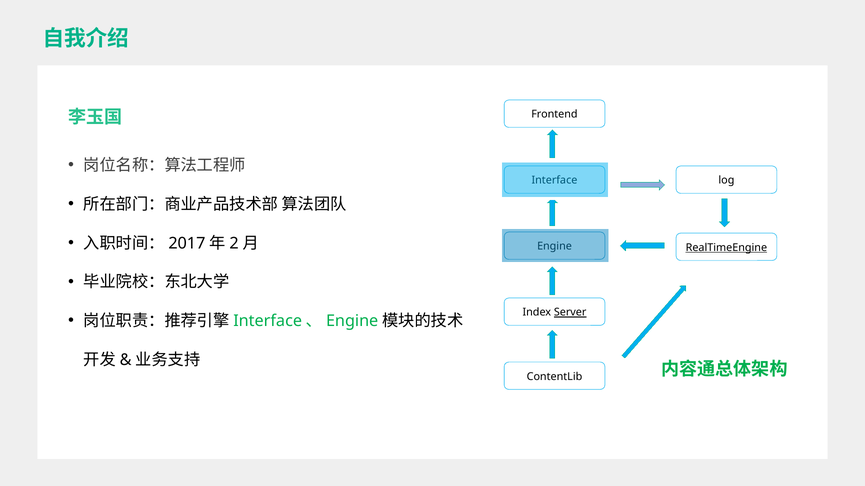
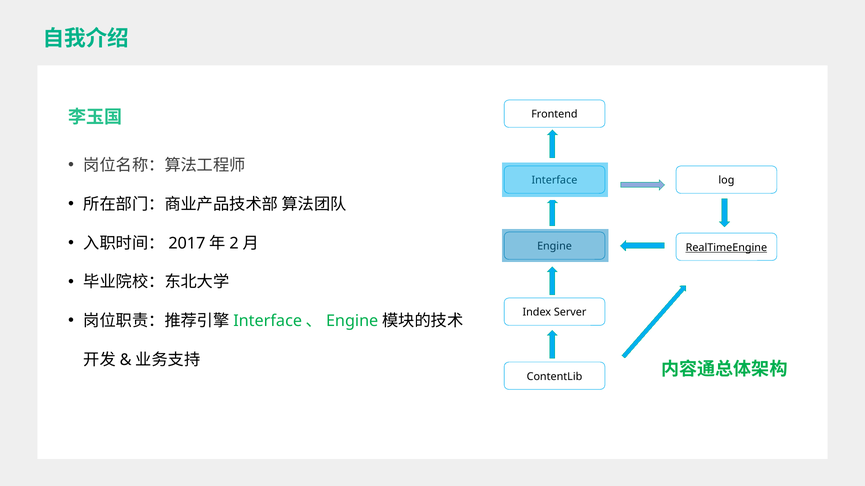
Server underline: present -> none (570, 313)
